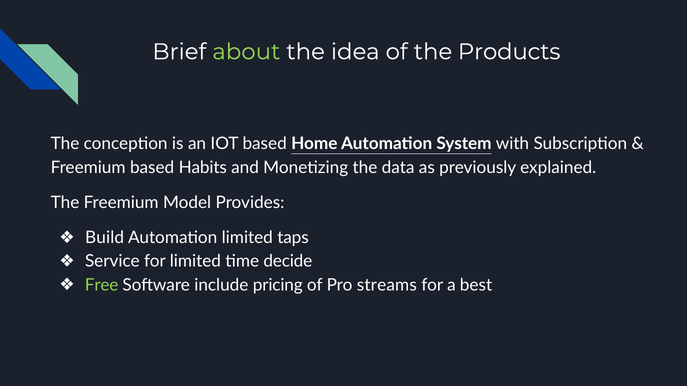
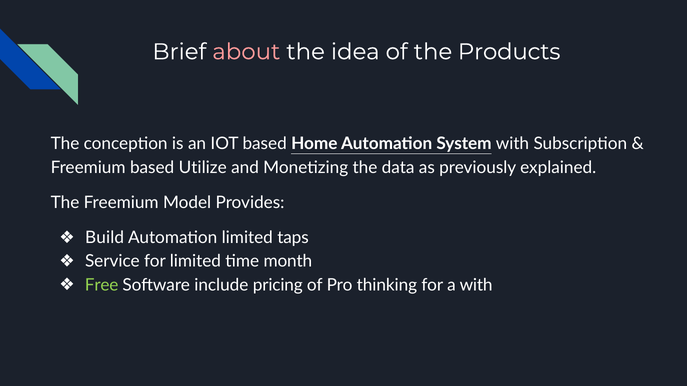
about colour: light green -> pink (246, 52)
Habits: Habits -> Utilize (203, 168)
decide: decide -> month (288, 262)
streams: streams -> thinking (387, 285)
a best: best -> with (476, 285)
